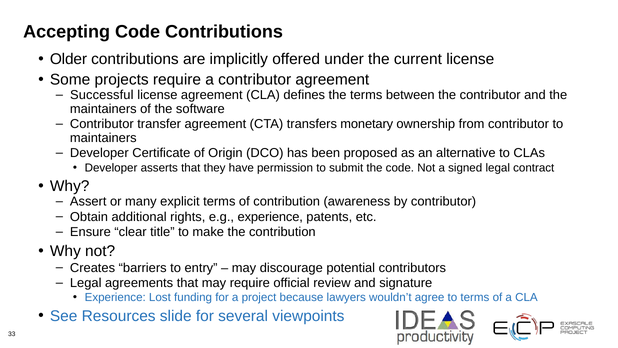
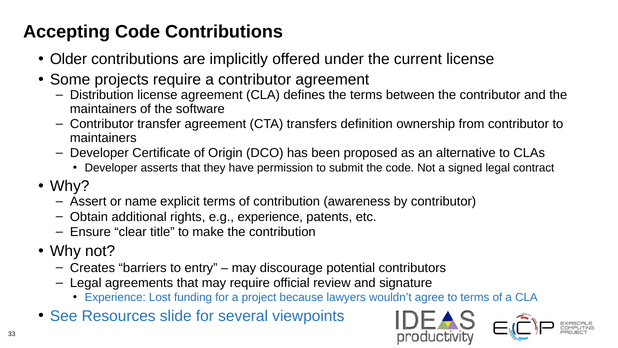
Successful: Successful -> Distribution (102, 95)
monetary: monetary -> definition (367, 124)
many: many -> name (141, 201)
